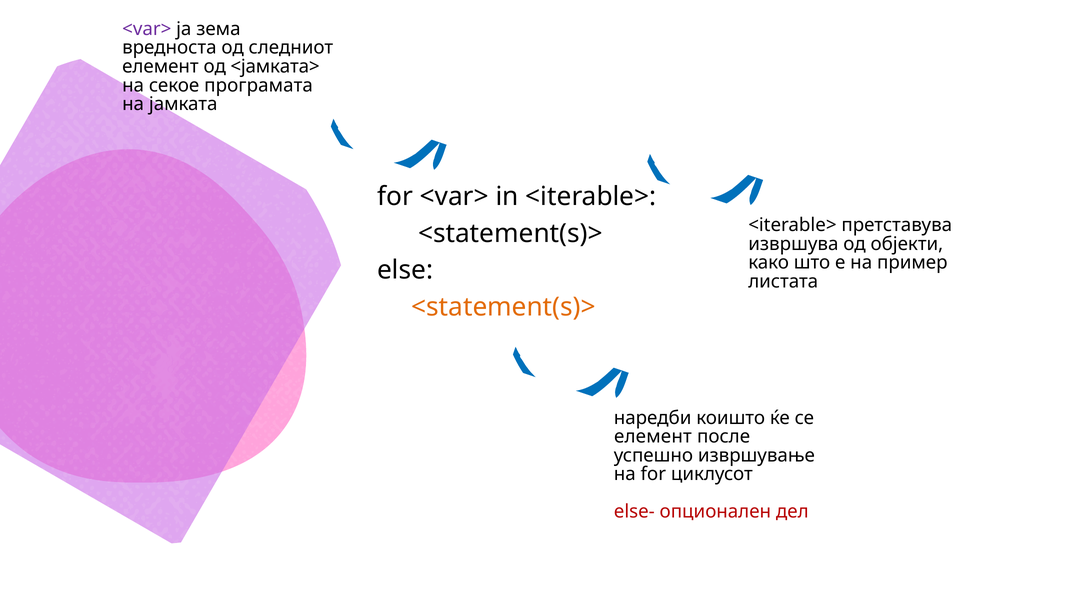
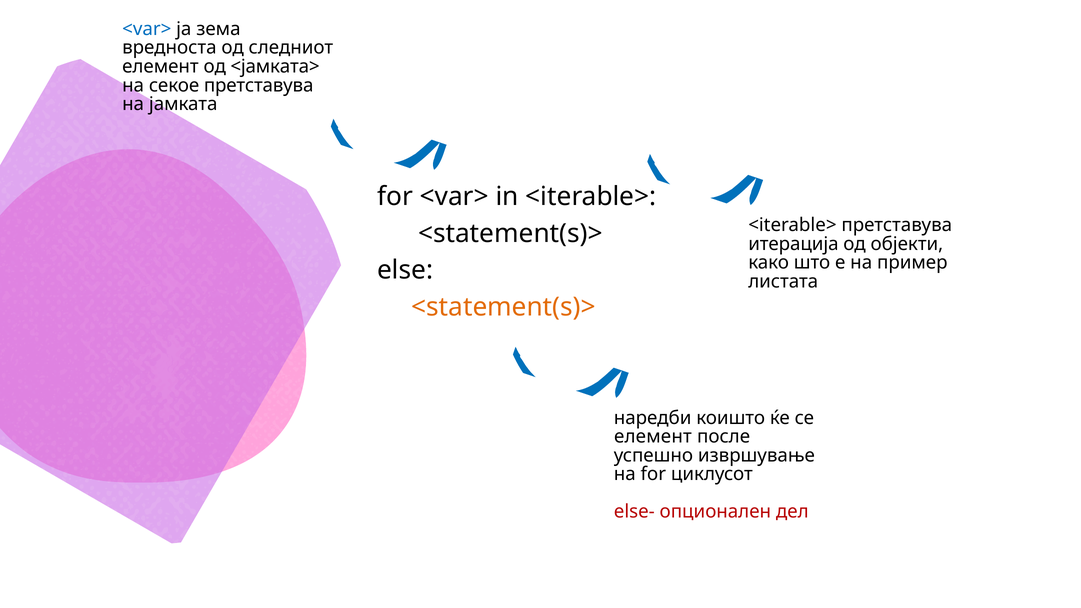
<var> colour: purple -> blue (147, 29)
секое програмата: програмата -> претставува (259, 85)
извршува: извршува -> итерација (793, 244)
